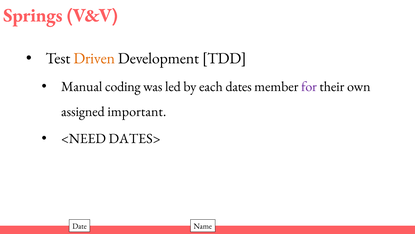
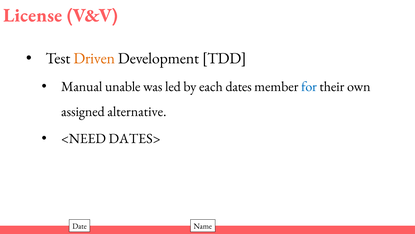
Springs: Springs -> License (33, 15)
coding: coding -> unable (123, 86)
for colour: purple -> blue (309, 86)
important: important -> alternative (137, 111)
